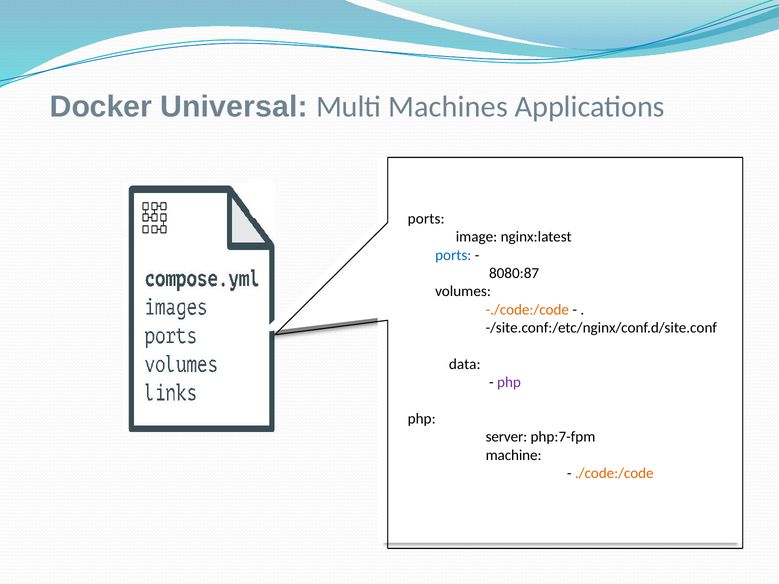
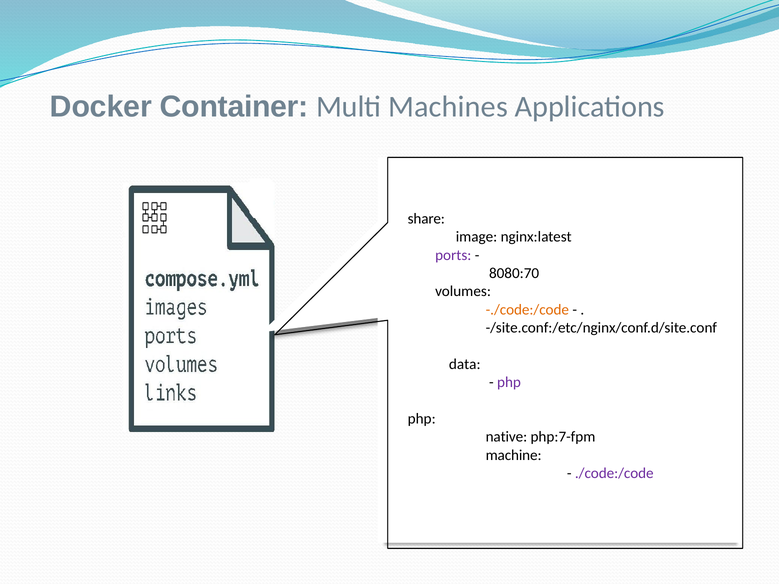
Universal: Universal -> Container (234, 107)
ports: ports -> share (426, 219)
ports colour: blue -> purple (453, 255)
8080:87: 8080:87 -> 8080:70 (514, 273)
server: server -> native (506, 437)
./code:/code colour: orange -> purple (614, 473)
